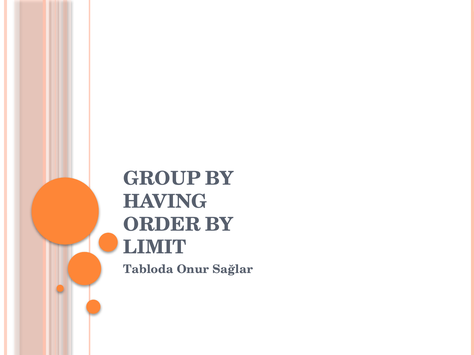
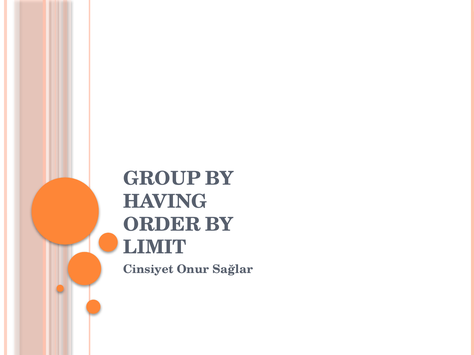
Tabloda: Tabloda -> Cinsiyet (148, 270)
